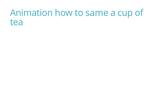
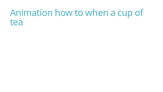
same: same -> when (97, 13)
